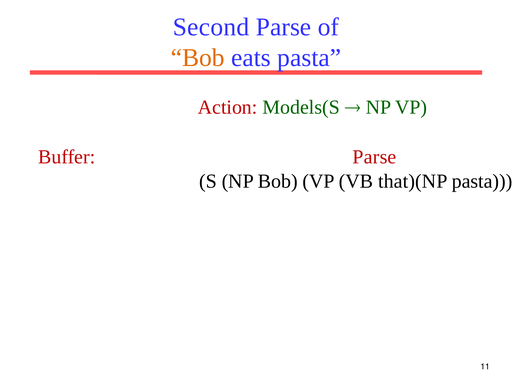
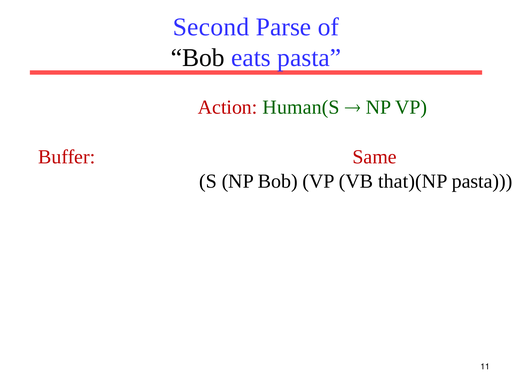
Bob colour: orange -> black (198, 58)
Models(S: Models(S -> Human(S (301, 107)
Buffer Parse: Parse -> Same (375, 157)
